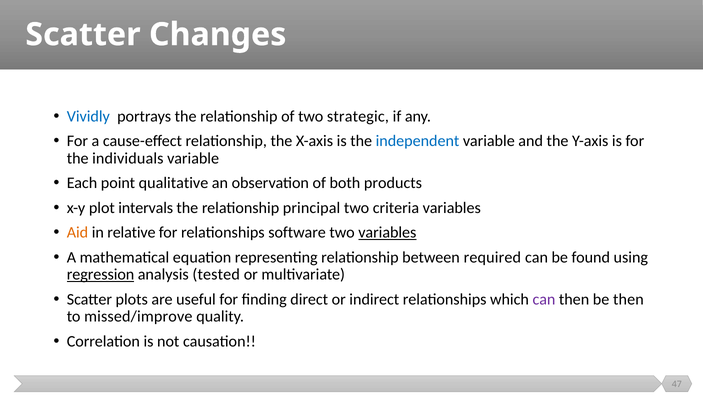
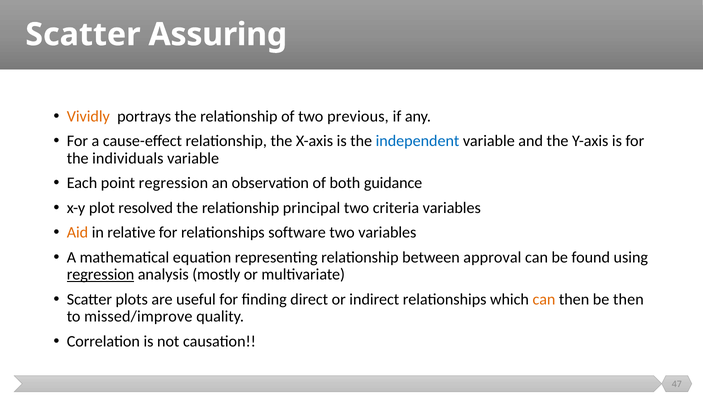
Changes: Changes -> Assuring (218, 35)
Vividly colour: blue -> orange (88, 116)
strategic: strategic -> previous (358, 116)
point qualitative: qualitative -> regression (173, 183)
products: products -> guidance (393, 183)
intervals: intervals -> resolved (146, 208)
variables underline: present -> none (387, 233)
required: required -> approval (492, 257)
tested: tested -> mostly (216, 275)
can colour: purple -> orange (544, 300)
